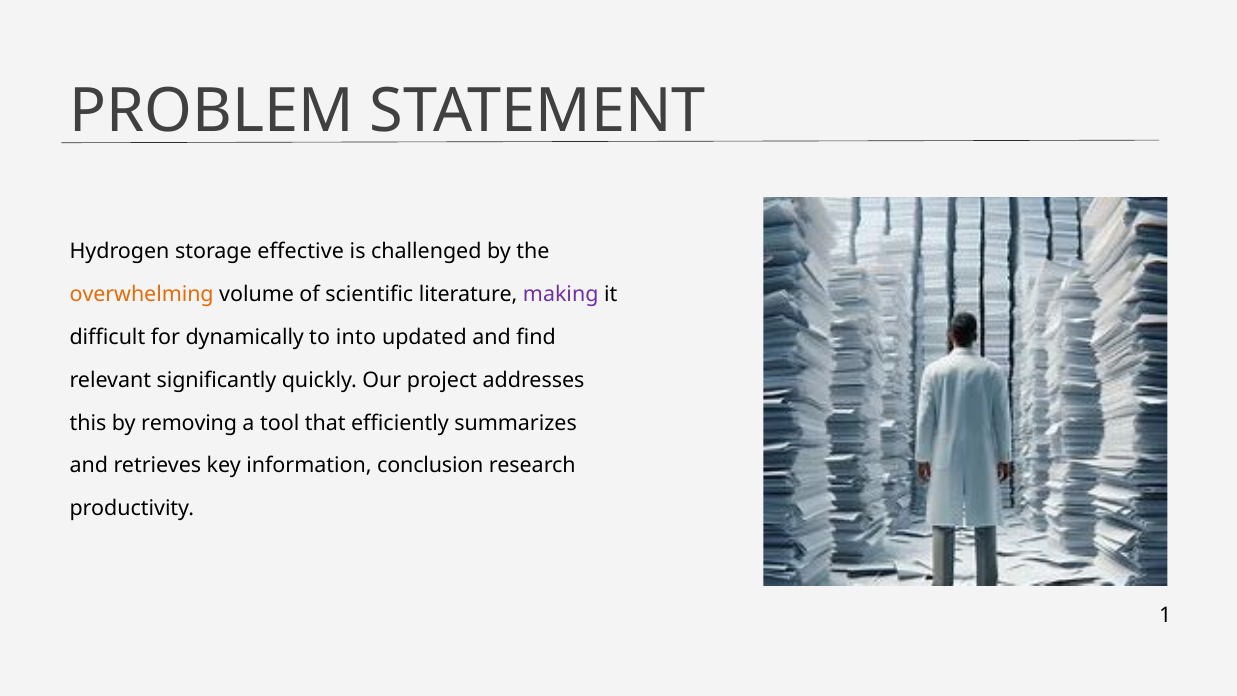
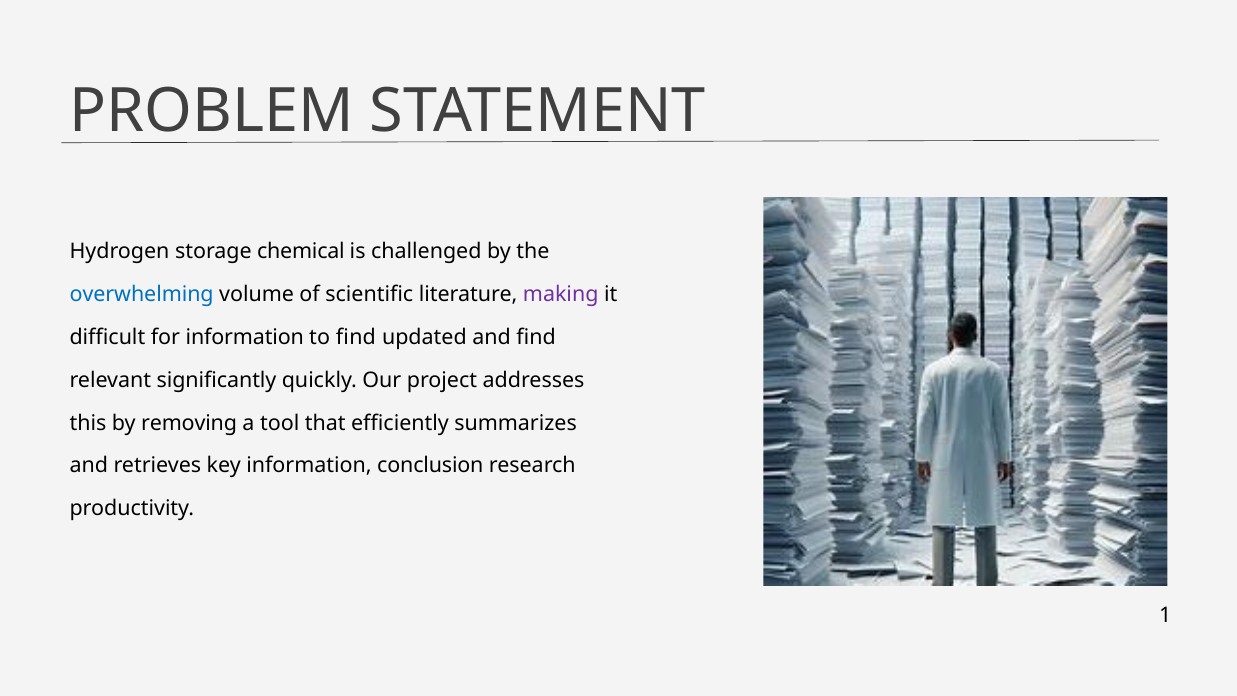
effective: effective -> chemical (301, 251)
overwhelming colour: orange -> blue (142, 294)
for dynamically: dynamically -> information (245, 337)
to into: into -> find (356, 337)
